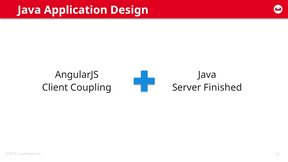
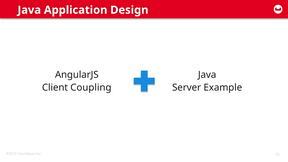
Finished: Finished -> Example (223, 87)
